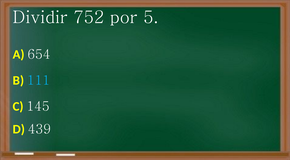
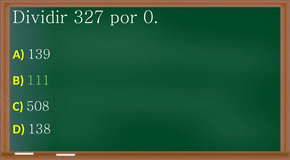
752: 752 -> 327 (89, 17)
5: 5 -> 0 (151, 17)
654: 654 -> 139 (39, 55)
111 colour: light blue -> light green (38, 81)
145: 145 -> 508 (38, 107)
439: 439 -> 138 (39, 129)
